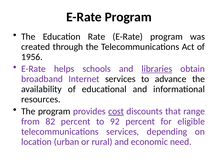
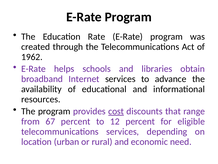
1956: 1956 -> 1962 (32, 57)
libraries underline: present -> none (157, 69)
82: 82 -> 67 (50, 121)
92: 92 -> 12 (115, 121)
